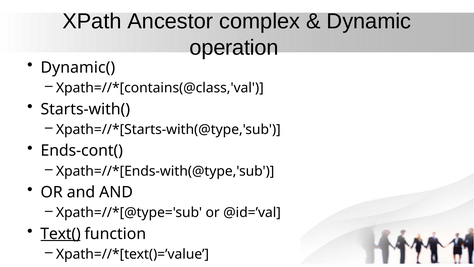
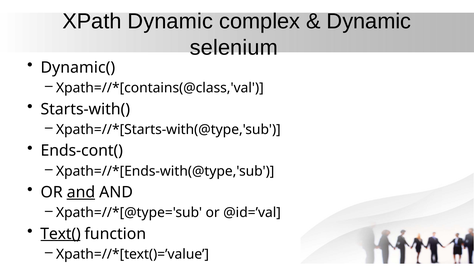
XPath Ancestor: Ancestor -> Dynamic (170, 21)
operation: operation -> selenium (234, 47)
and underline: none -> present (81, 192)
